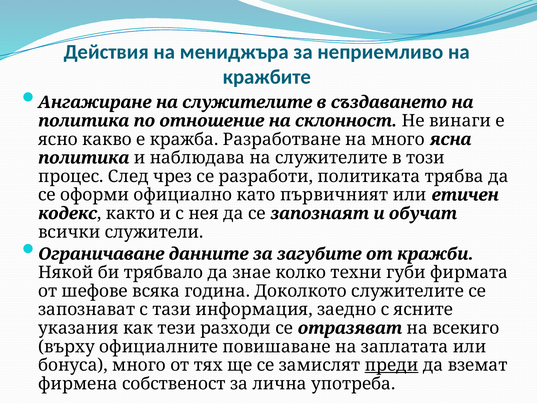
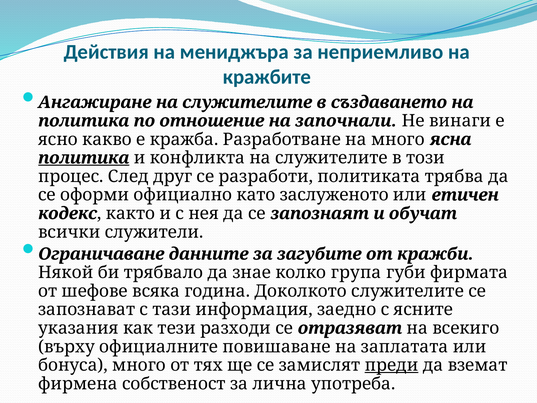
склонност: склонност -> започнали (346, 121)
политика underline: none -> present (84, 158)
наблюдава: наблюдава -> конфликта (197, 158)
чрез: чрез -> друг (173, 176)
първичният: първичният -> заслуженото (334, 195)
техни: техни -> група (356, 272)
